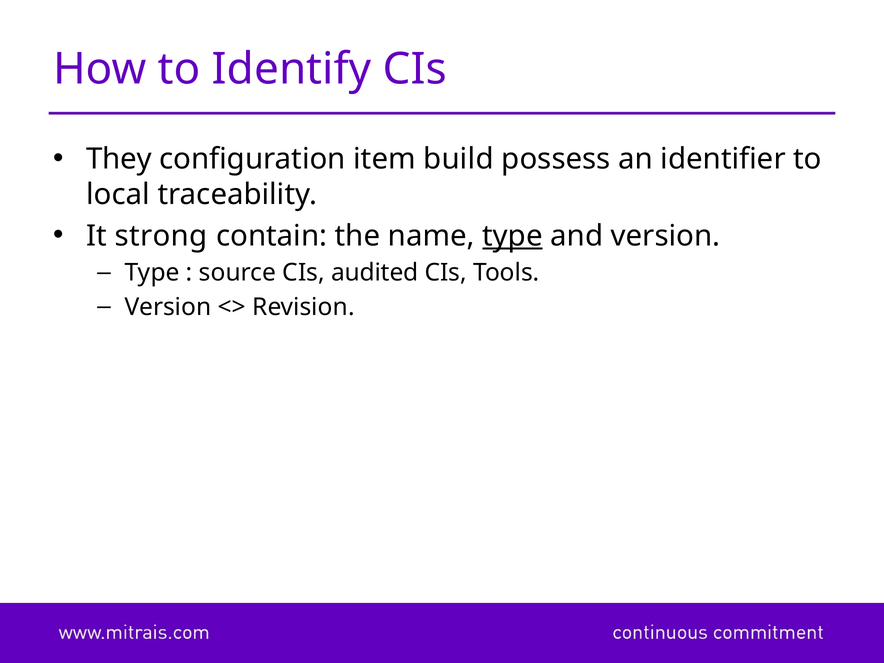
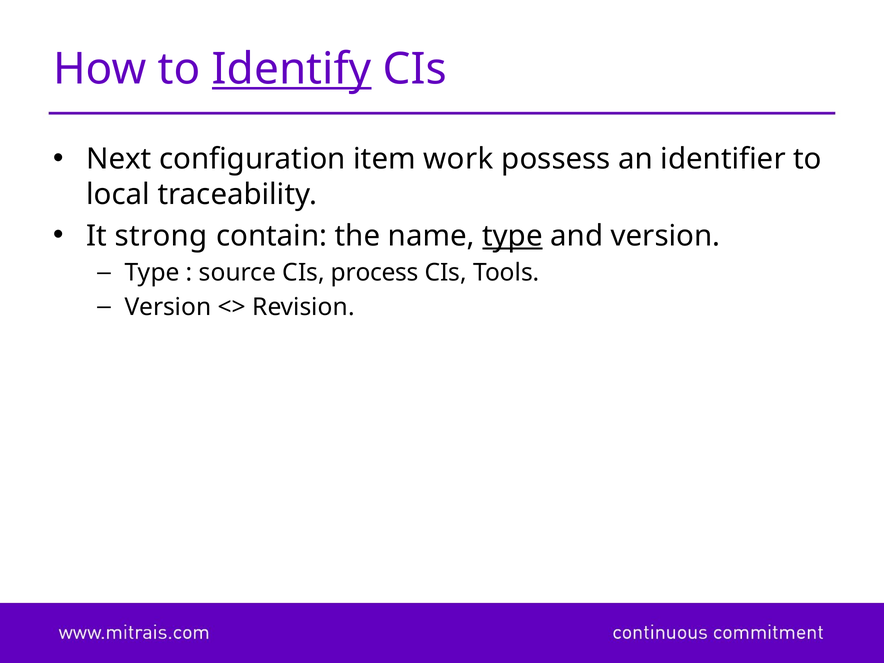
Identify underline: none -> present (292, 69)
They: They -> Next (119, 159)
build: build -> work (458, 159)
audited: audited -> process (375, 273)
